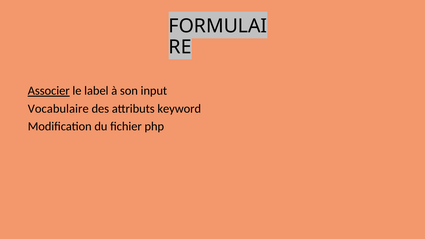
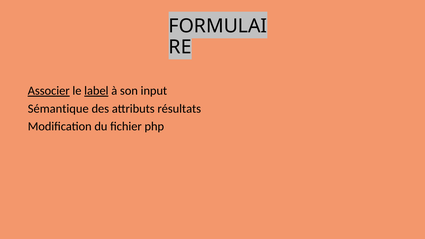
label underline: none -> present (96, 91)
Vocabulaire: Vocabulaire -> Sémantique (58, 109)
keyword: keyword -> résultats (179, 109)
